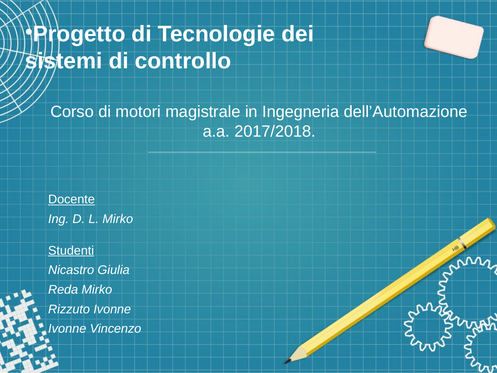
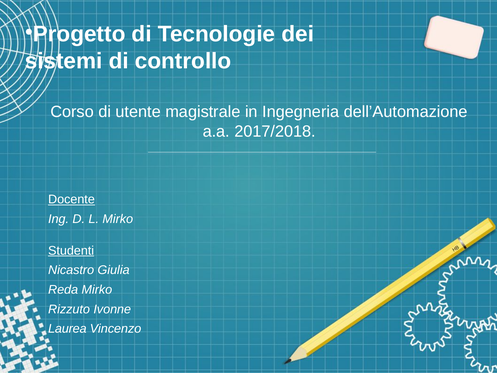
motori: motori -> utente (138, 112)
Ivonne: Ivonne -> Laurea (67, 329)
